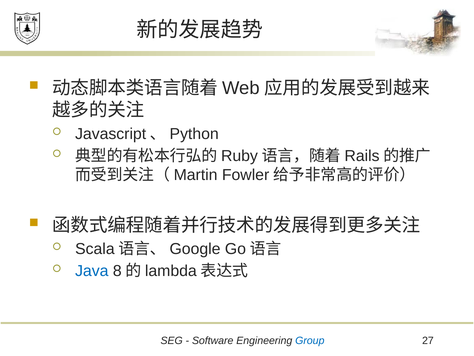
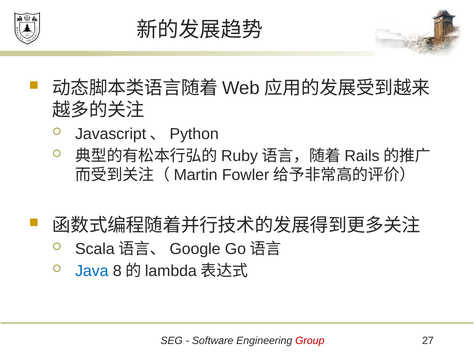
Group colour: blue -> red (310, 340)
